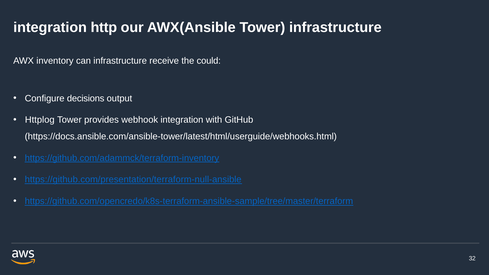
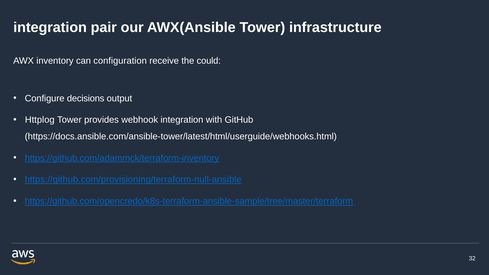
http: http -> pair (104, 27)
can infrastructure: infrastructure -> configuration (120, 61)
https://github.com/presentation/terraform-null-ansible: https://github.com/presentation/terraform-null-ansible -> https://github.com/provisioning/terraform-null-ansible (133, 180)
